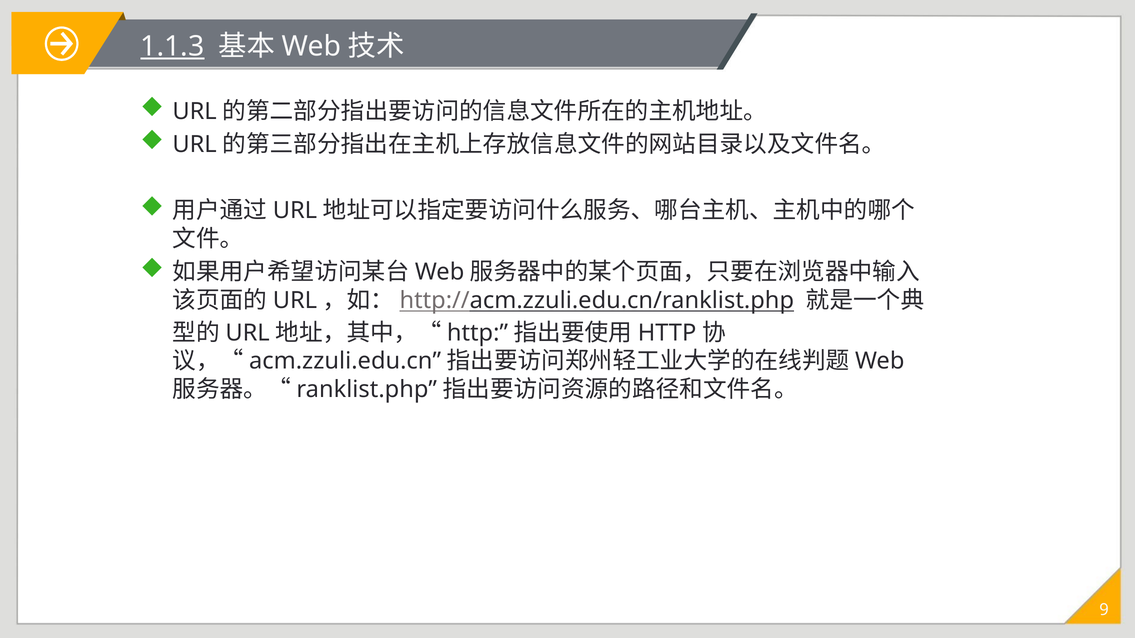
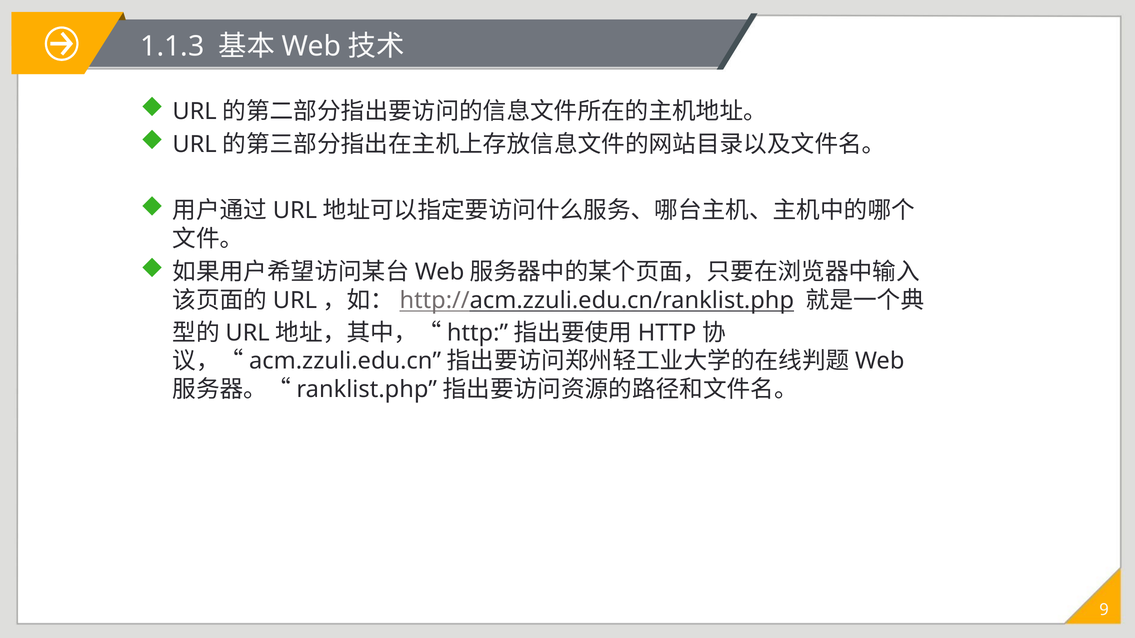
1.1.3 underline: present -> none (172, 46)
